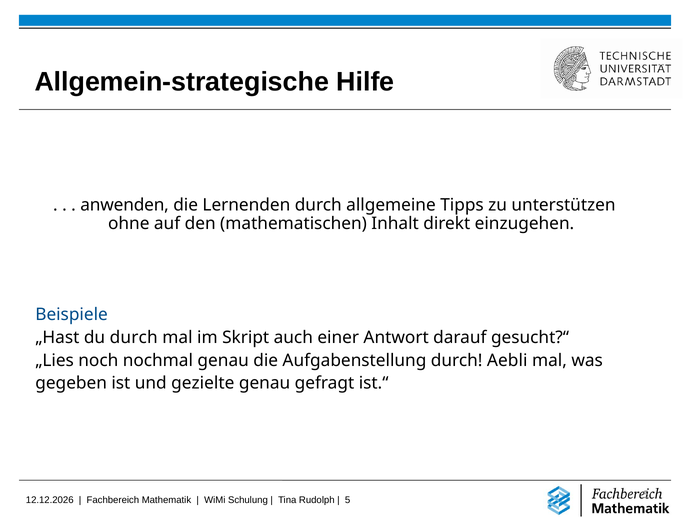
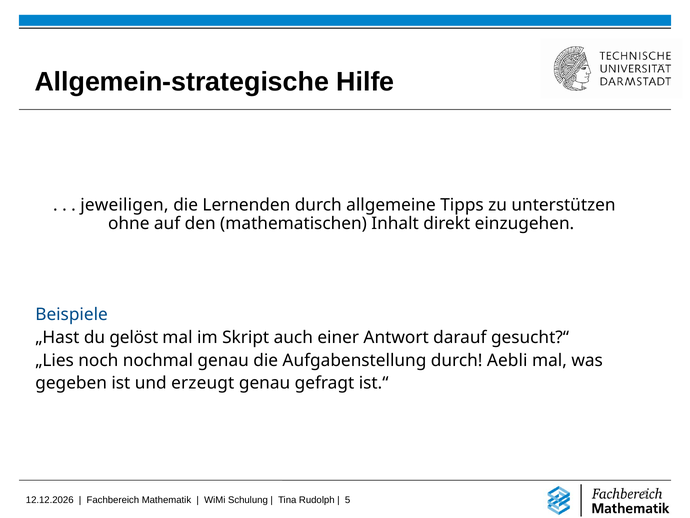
anwenden: anwenden -> jeweiligen (124, 205)
du durch: durch -> gelöst (134, 337)
gezielte: gezielte -> erzeugt (203, 383)
